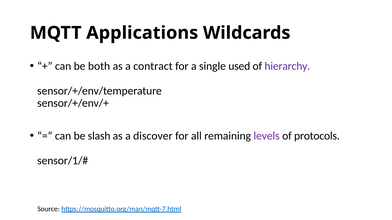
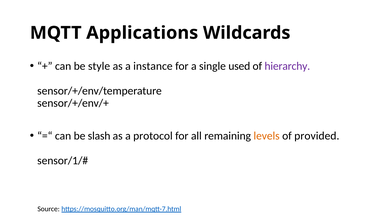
both: both -> style (99, 66)
contract: contract -> instance (153, 66)
discover: discover -> protocol (153, 136)
levels colour: purple -> orange (267, 136)
protocols: protocols -> provided (317, 136)
